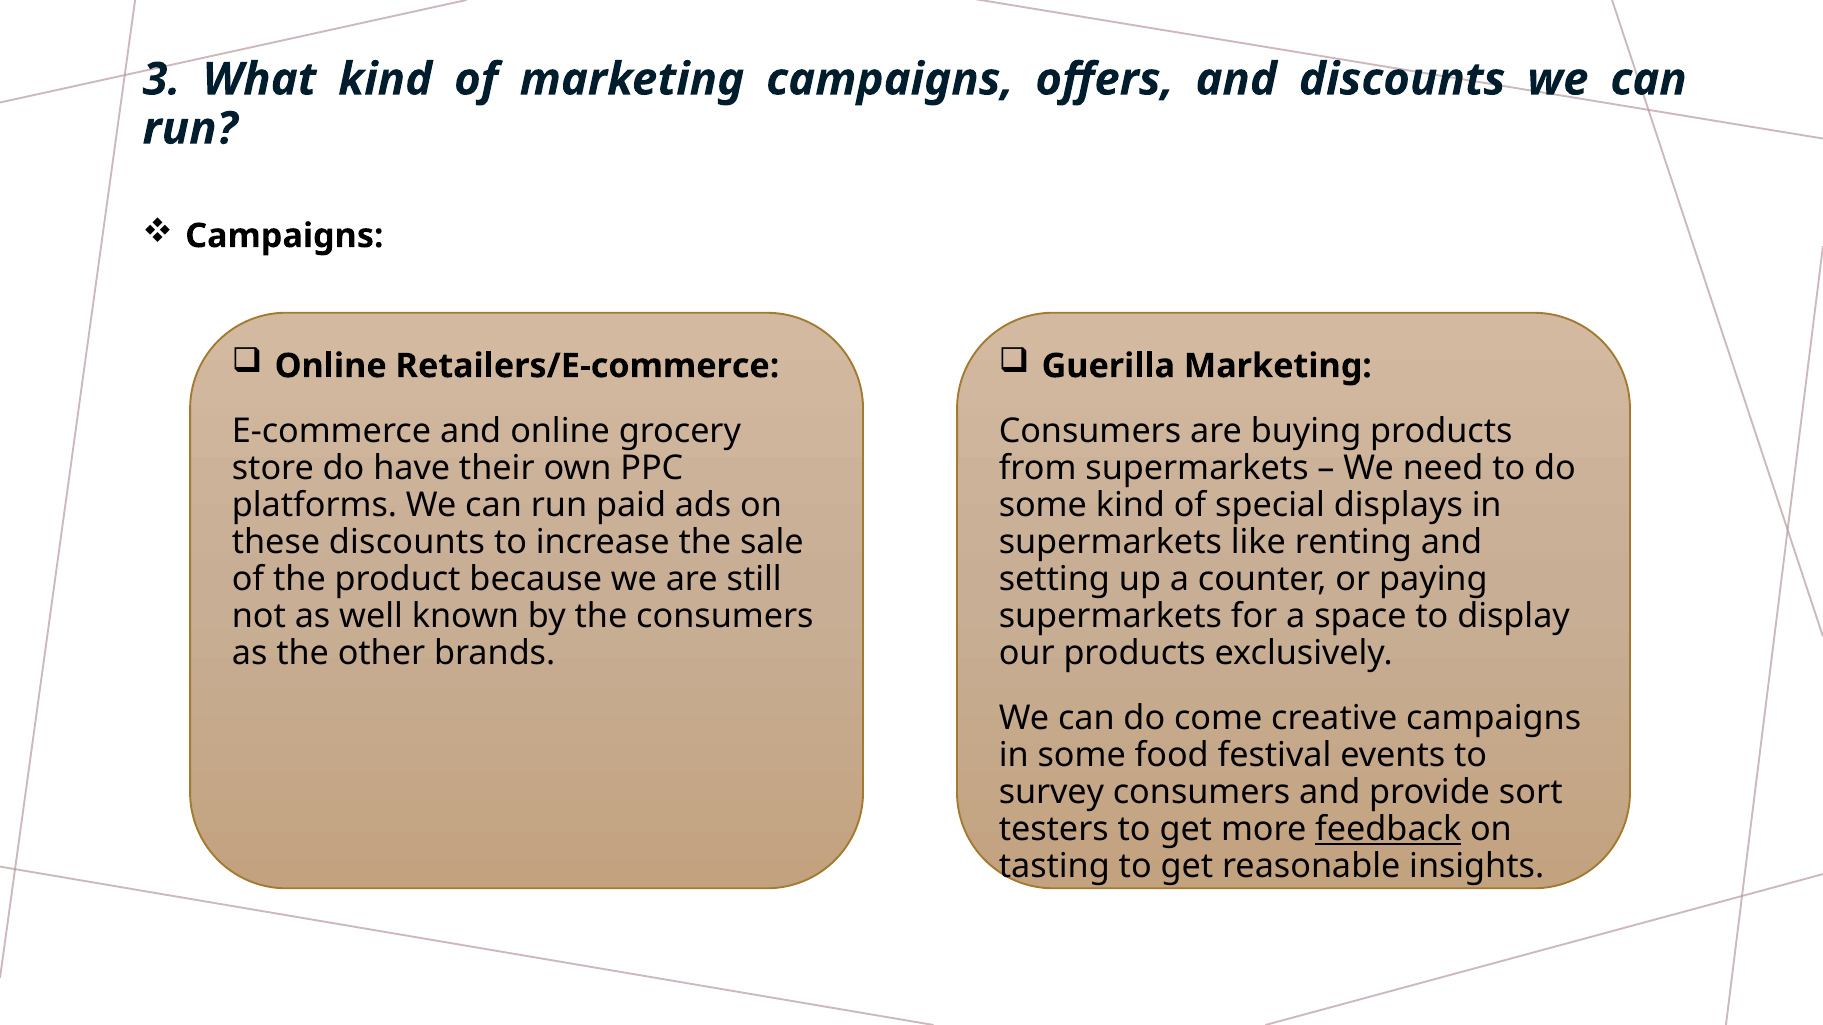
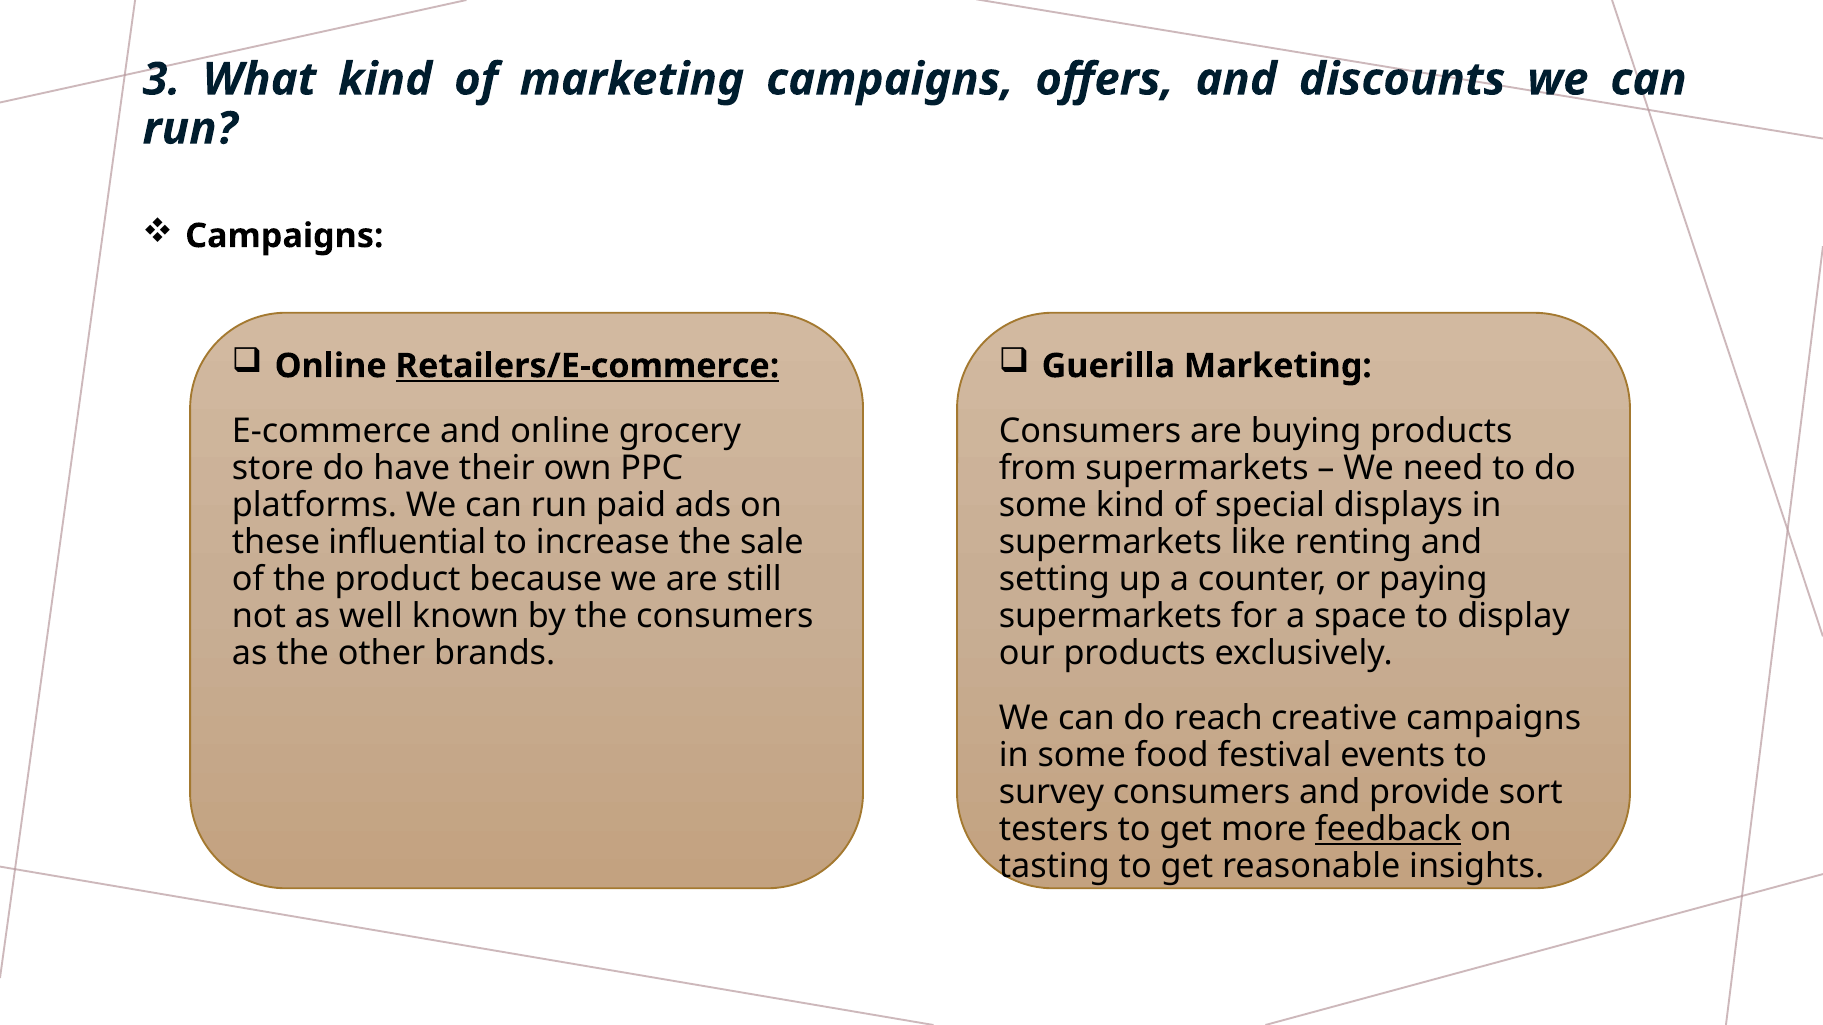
Retailers/E-commerce underline: none -> present (587, 366)
these discounts: discounts -> influential (407, 542)
come: come -> reach (1218, 718)
